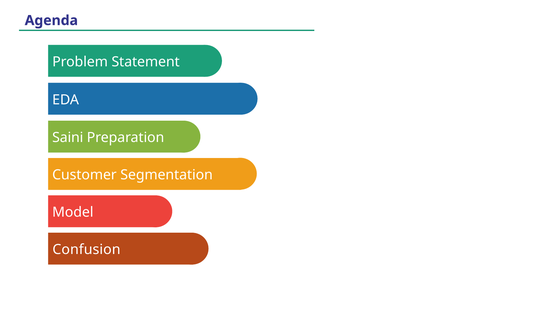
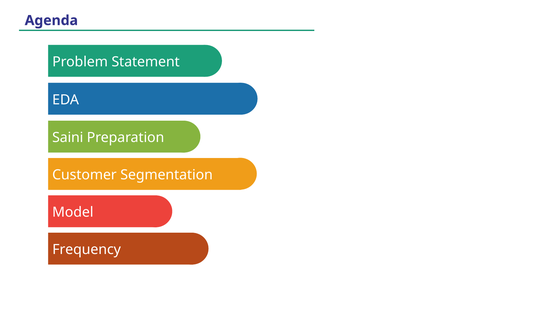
Confusion: Confusion -> Frequency (87, 250)
